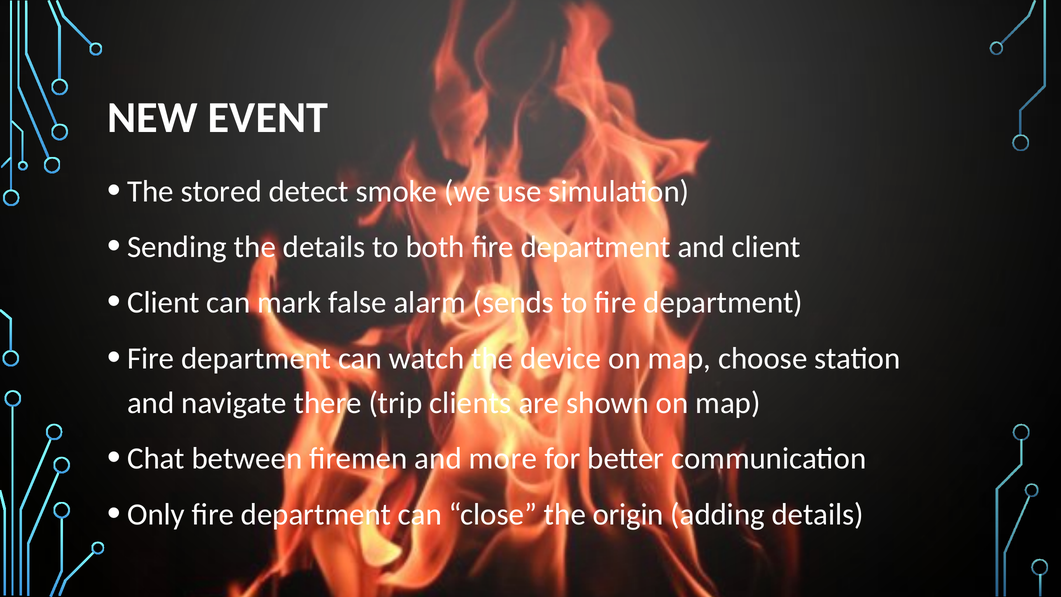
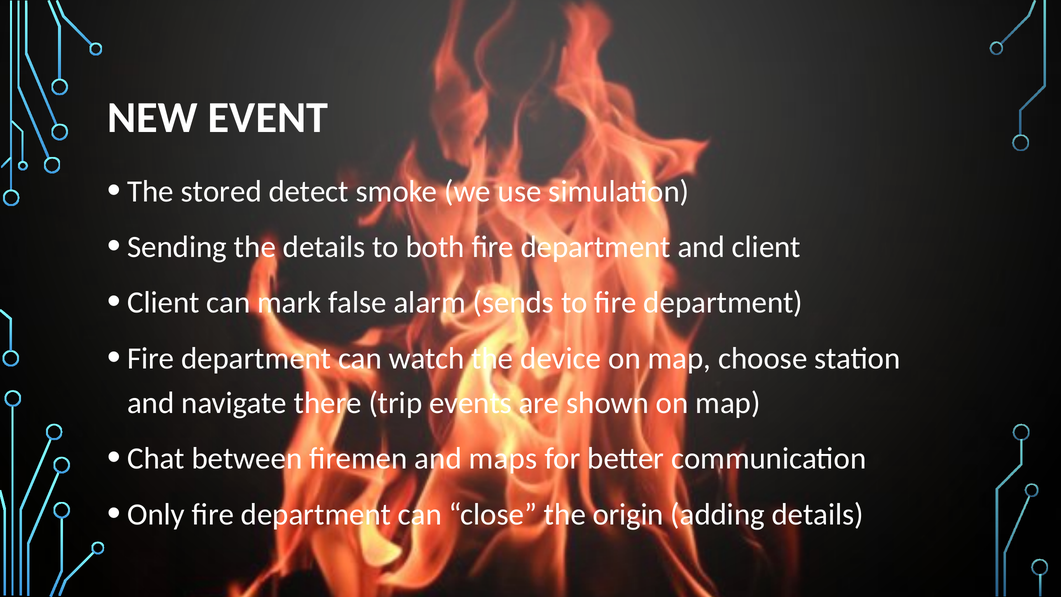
clients: clients -> events (471, 403)
more: more -> maps (503, 458)
